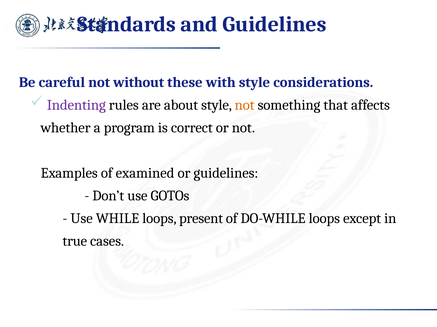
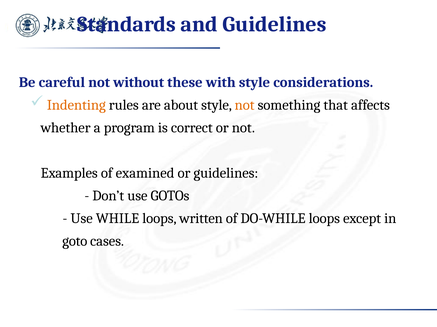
Indenting colour: purple -> orange (76, 105)
present: present -> written (201, 219)
true: true -> goto (75, 242)
